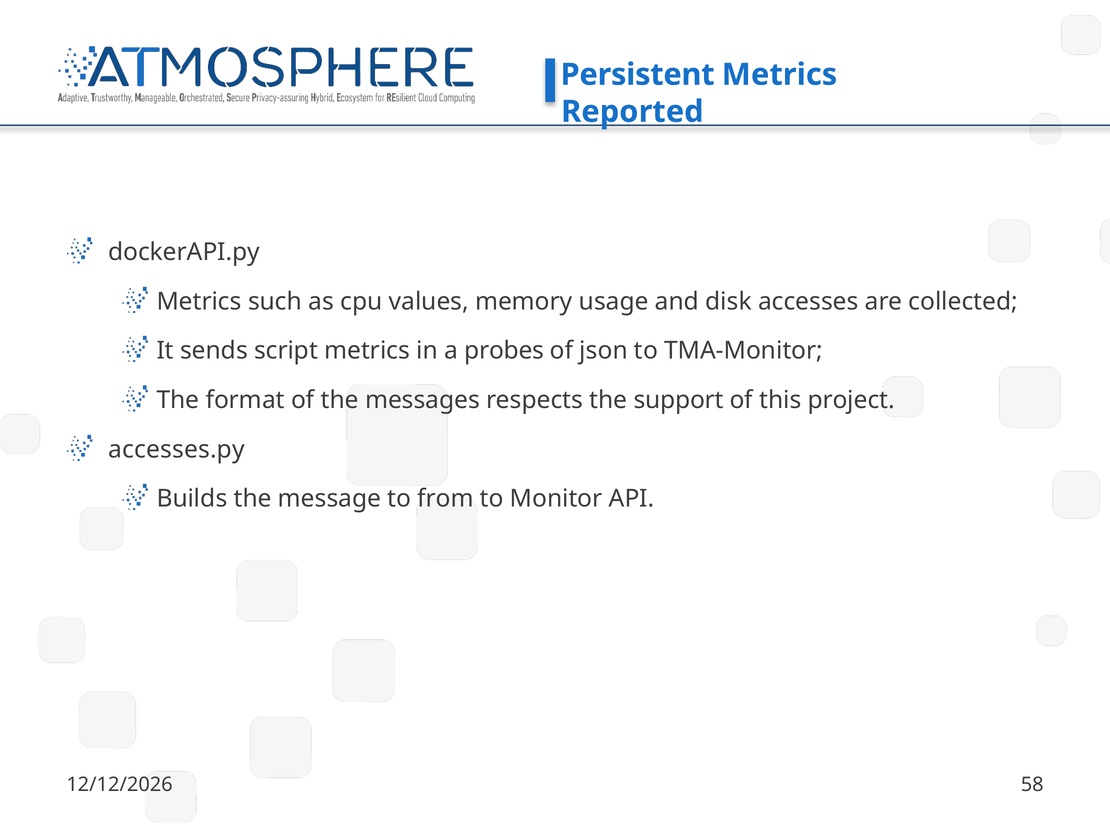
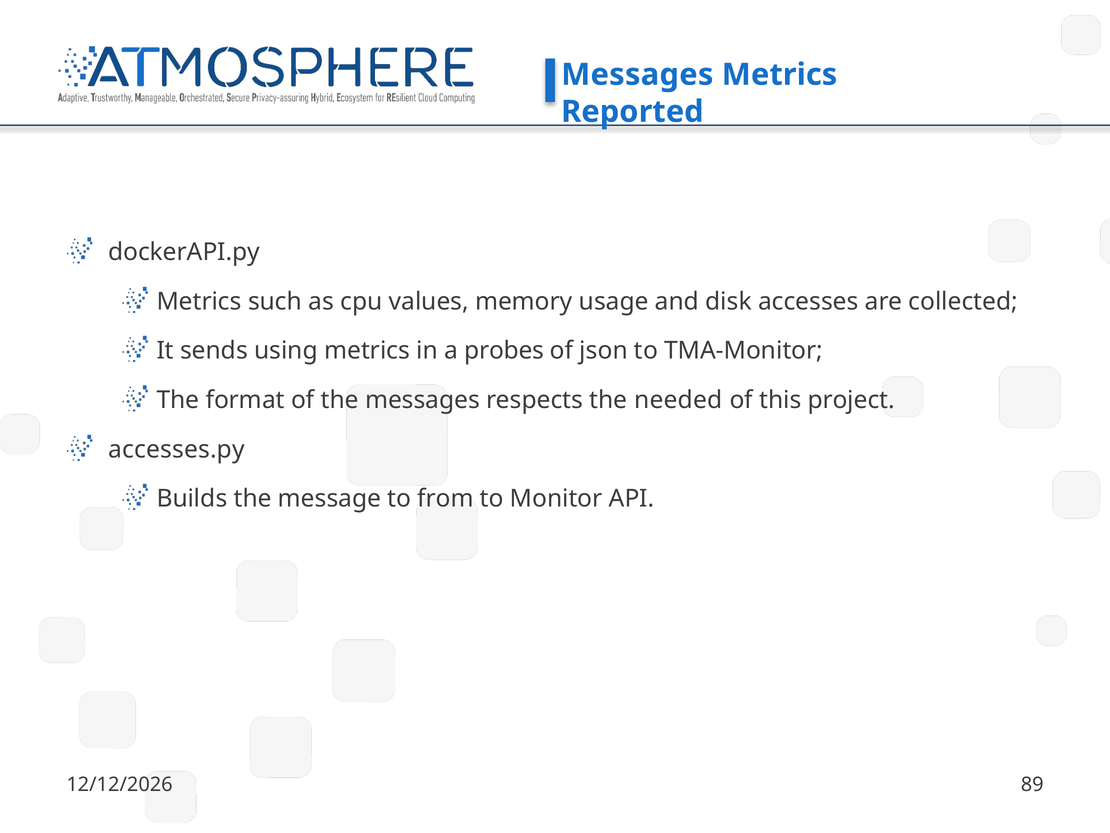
Persistent: Persistent -> Messages (637, 75)
script: script -> using (286, 351)
support: support -> needed (678, 400)
58: 58 -> 89 (1032, 784)
